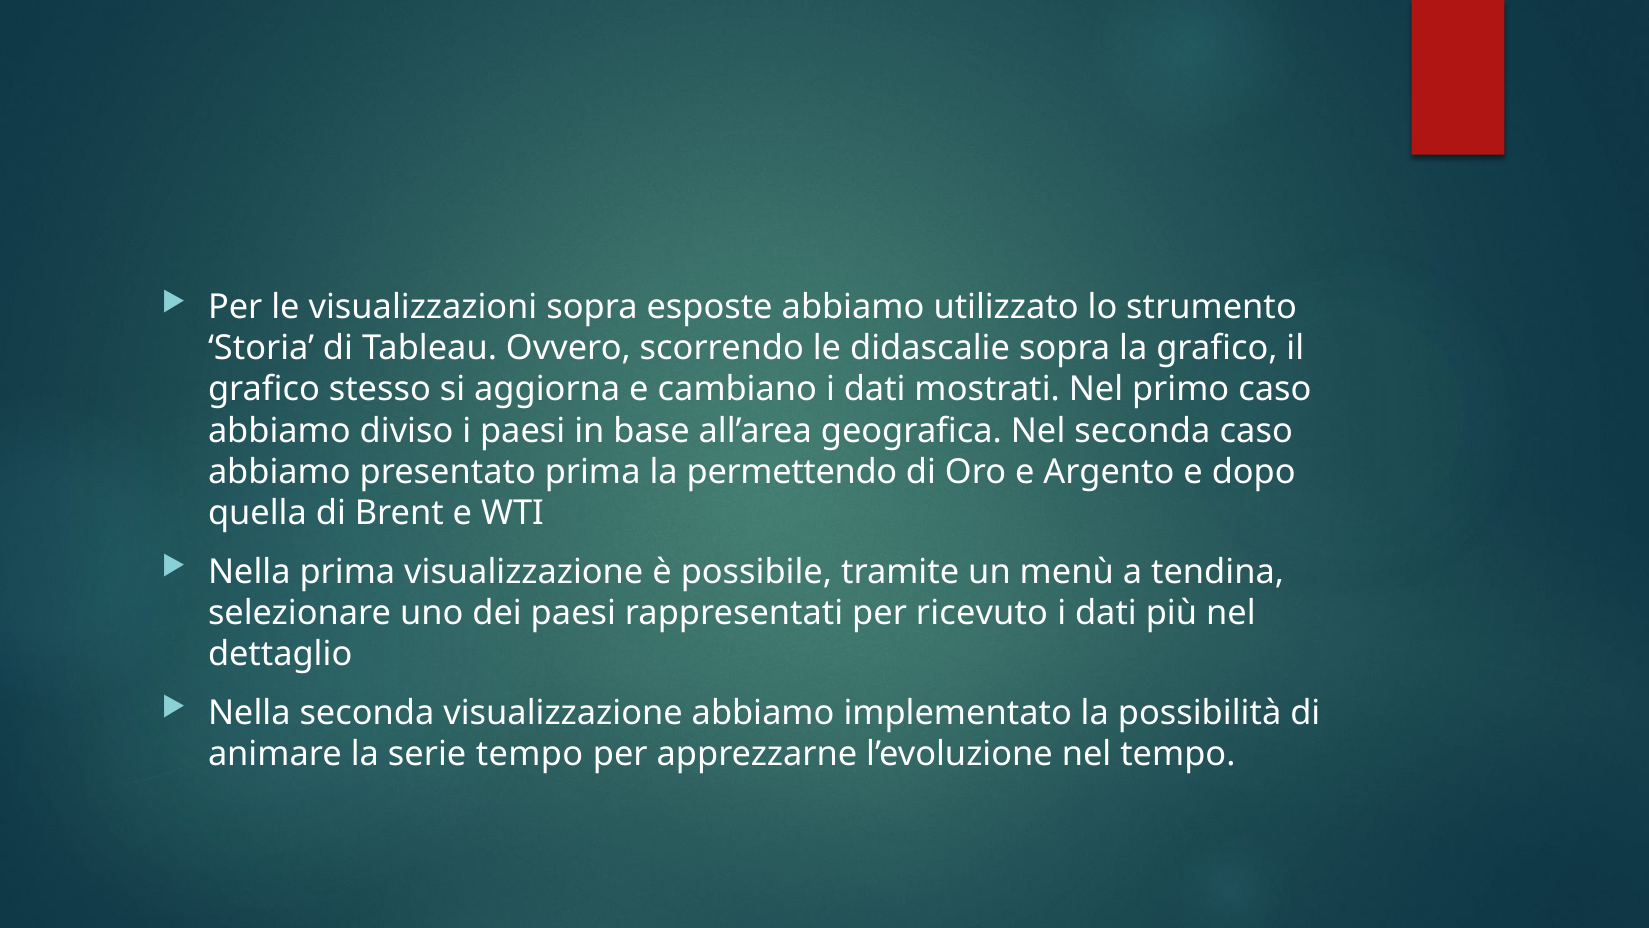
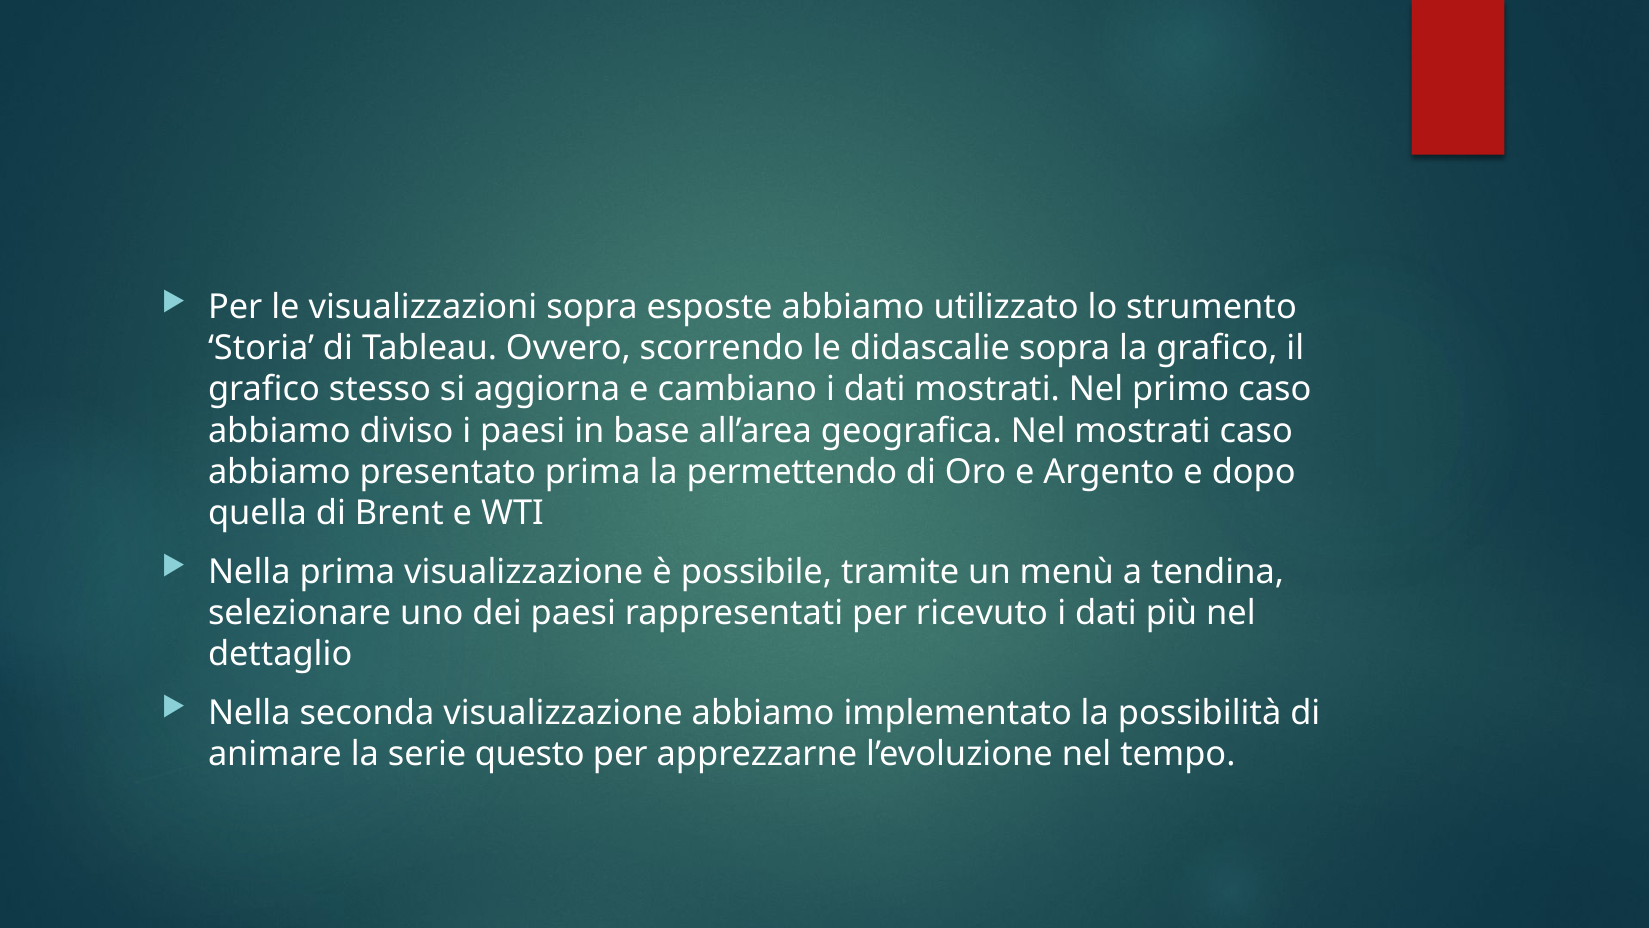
Nel seconda: seconda -> mostrati (1142, 431)
serie tempo: tempo -> questo (530, 754)
